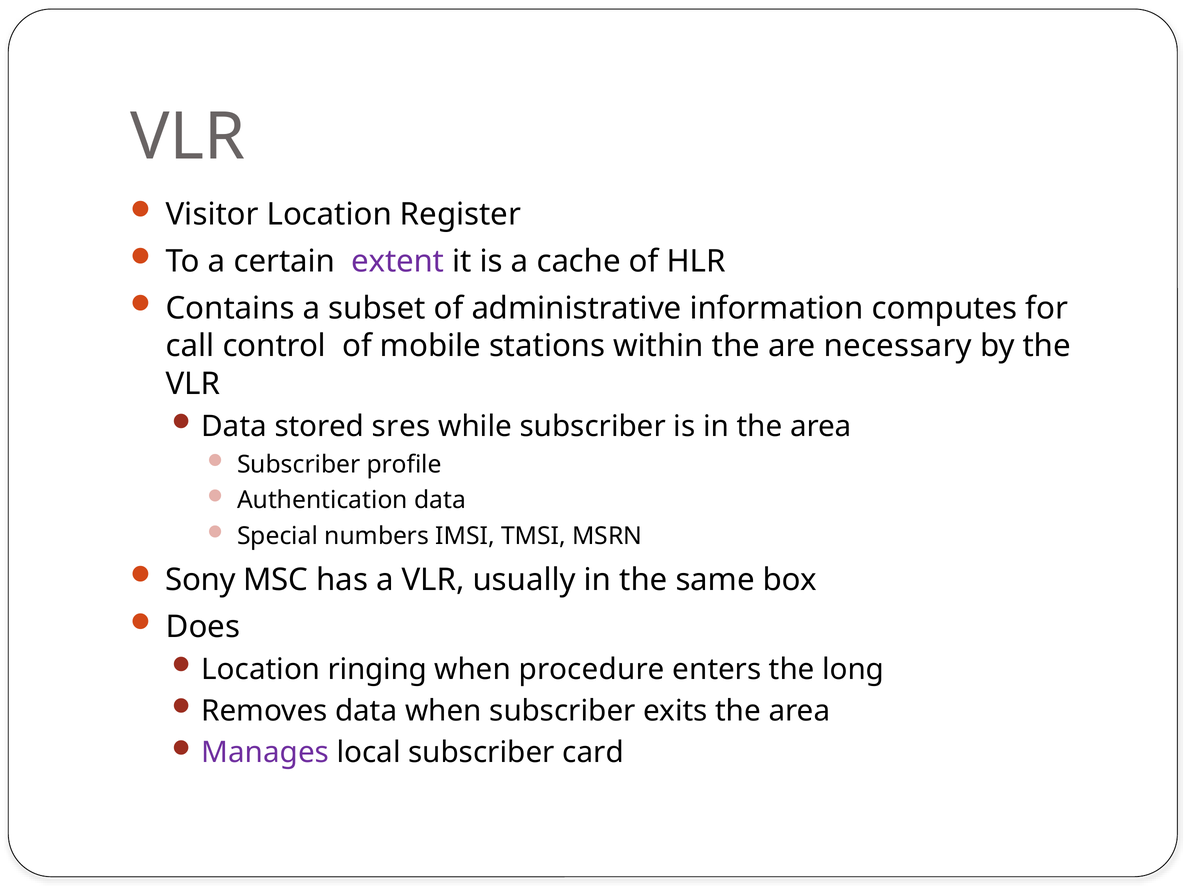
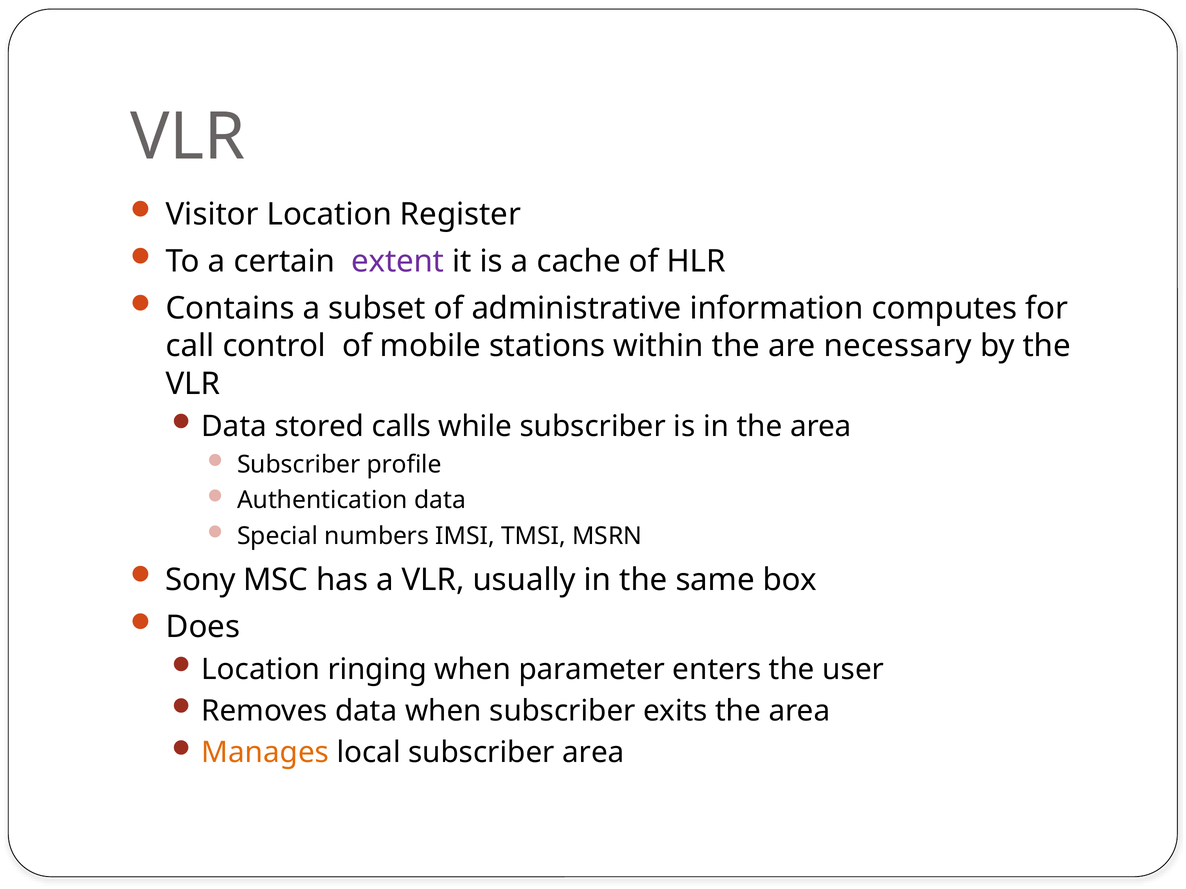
sres: sres -> calls (401, 426)
procedure: procedure -> parameter (592, 670)
long: long -> user (853, 670)
Manages colour: purple -> orange (265, 753)
subscriber card: card -> area (593, 753)
